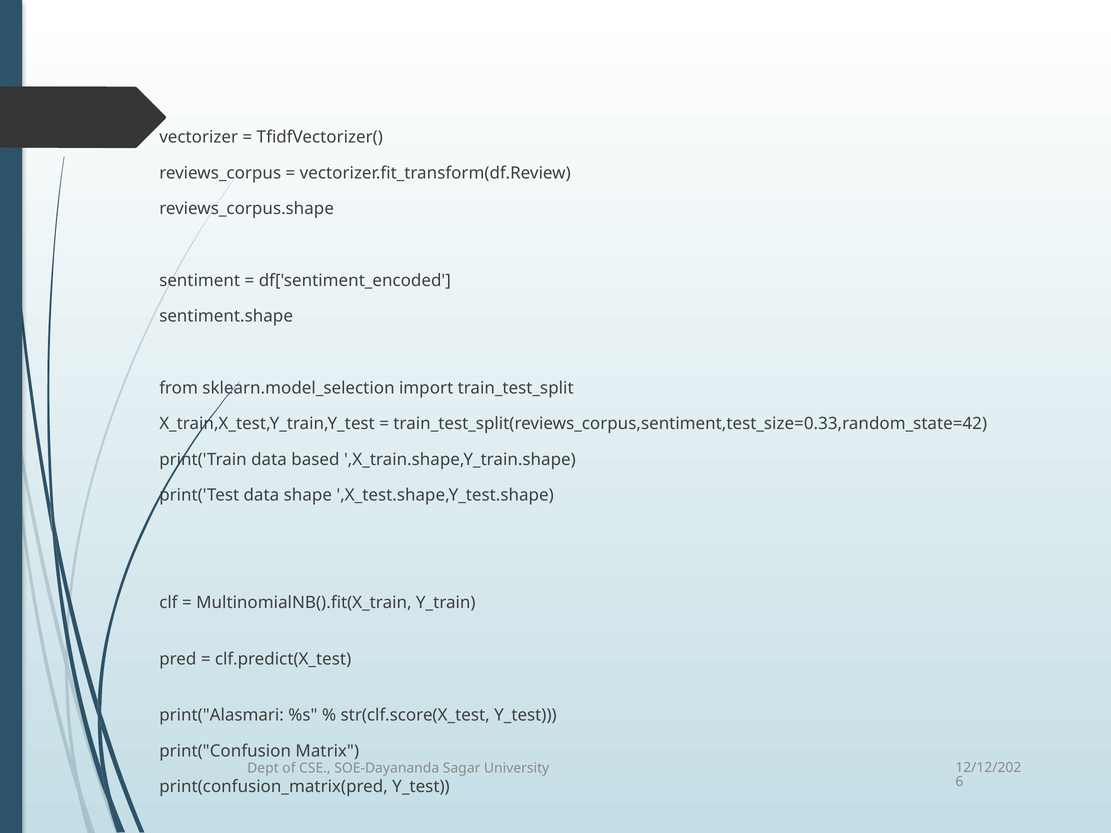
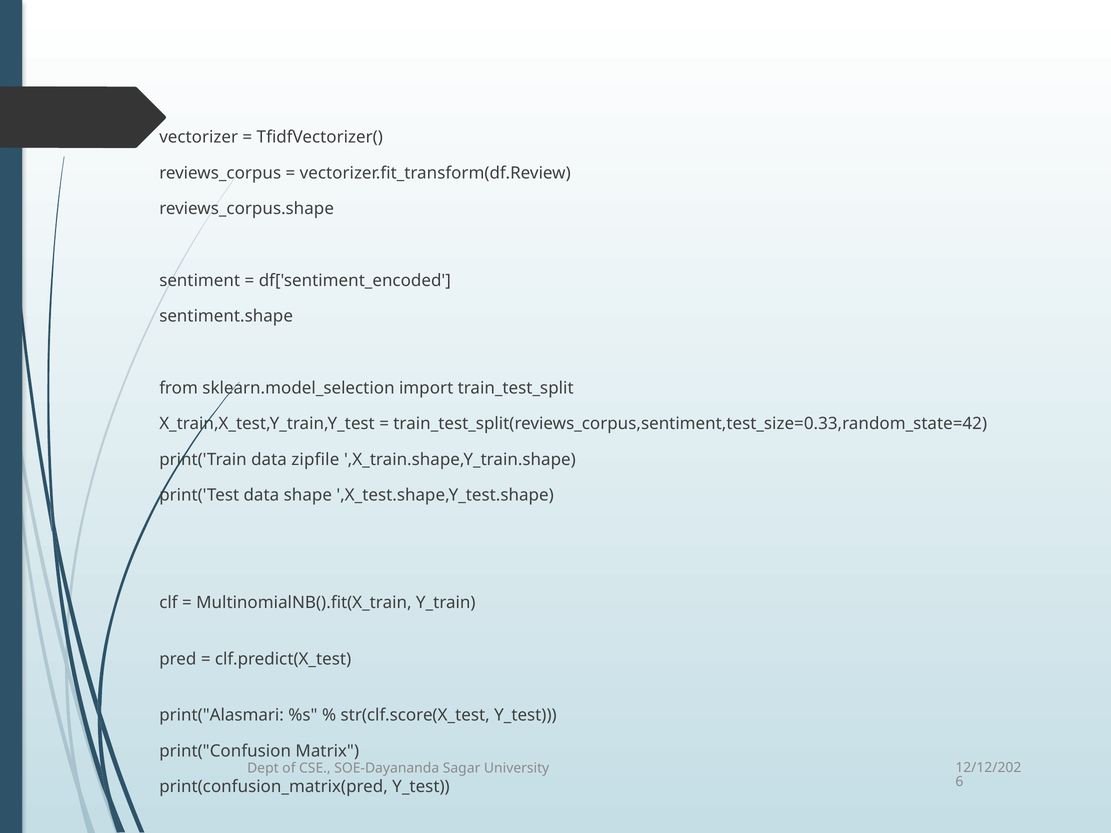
based: based -> zipfile (315, 460)
